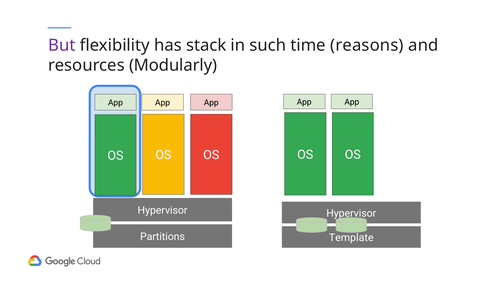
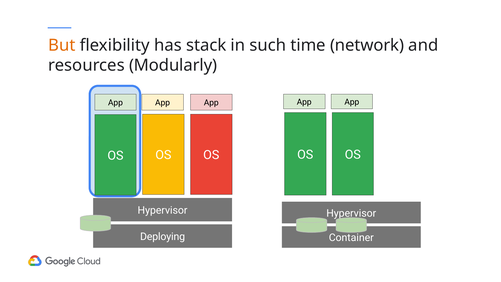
But colour: purple -> orange (62, 45)
reasons: reasons -> network (367, 45)
Partitions: Partitions -> Deploying (163, 237)
Template: Template -> Container (351, 238)
